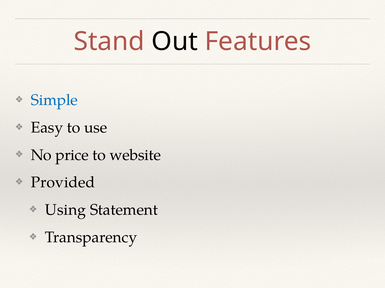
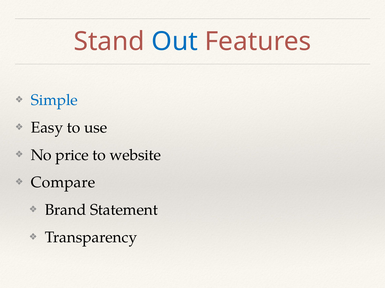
Out colour: black -> blue (175, 42)
Provided: Provided -> Compare (63, 183)
Using: Using -> Brand (66, 210)
